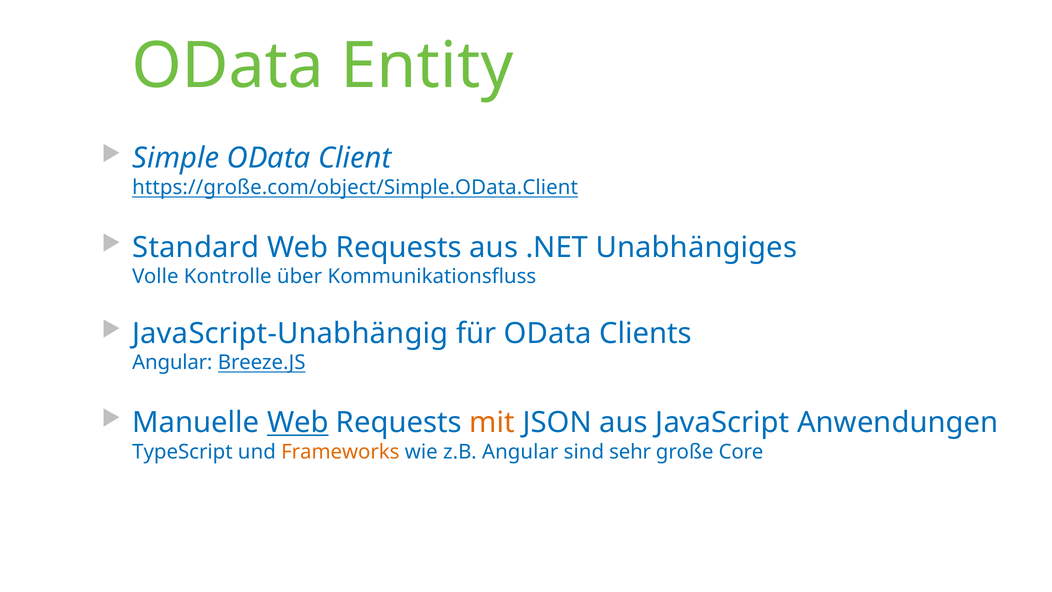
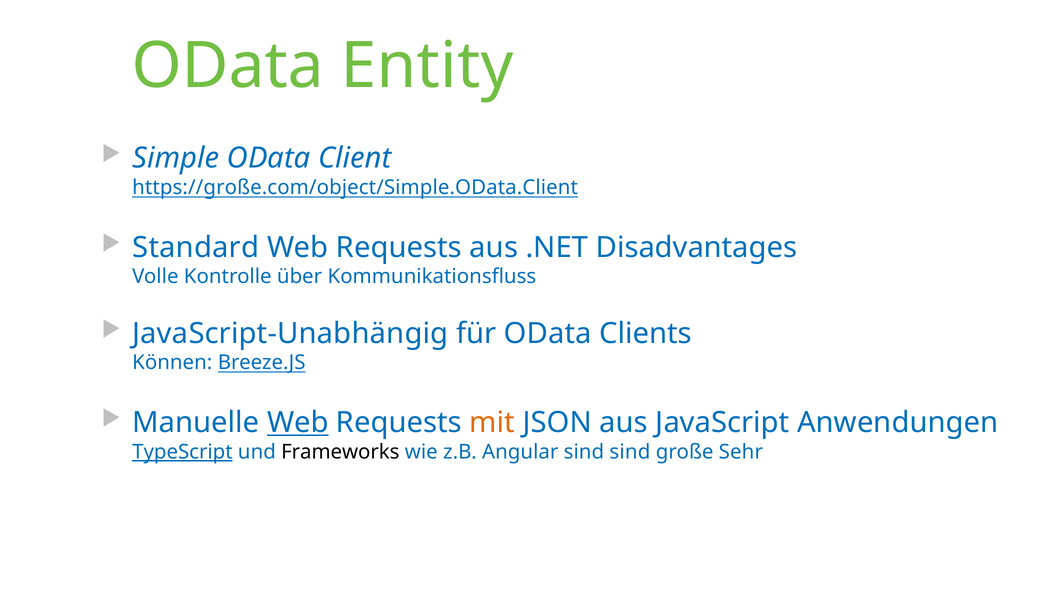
Unabhängiges: Unabhängiges -> Disadvantages (696, 247)
Angular: Angular -> Können (172, 362)
TypeScript underline: none -> present (182, 452)
Frameworks colour: orange -> black (340, 452)
sind sehr: sehr -> sind (630, 452)
Core: Core -> Sehr (741, 452)
